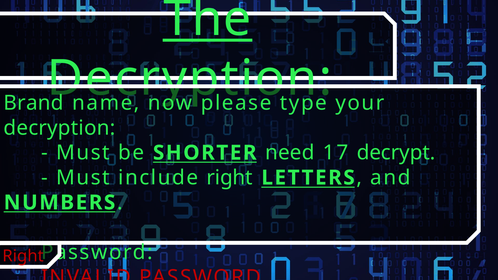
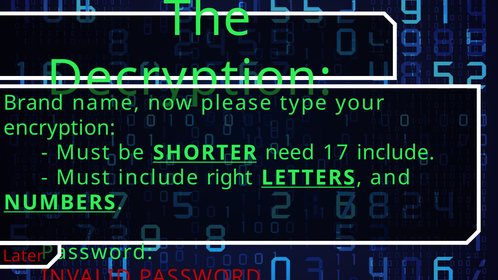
The underline: present -> none (207, 19)
decryption: decryption -> encryption (59, 128)
17 decrypt: decrypt -> include (396, 153)
Right: Right -> Later (23, 256)
